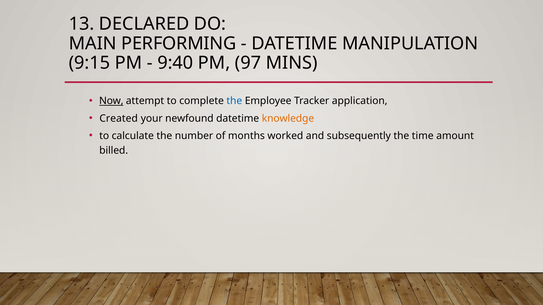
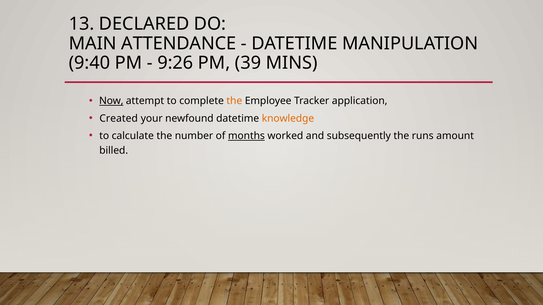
PERFORMING: PERFORMING -> ATTENDANCE (179, 43)
9:15: 9:15 -> 9:40 (89, 63)
9:40: 9:40 -> 9:26 (175, 63)
97: 97 -> 39 (248, 63)
the colour: blue -> orange (234, 101)
months underline: none -> present (246, 136)
time: time -> runs (423, 136)
